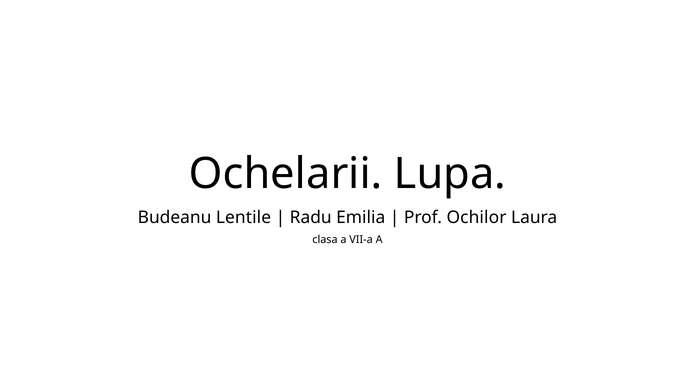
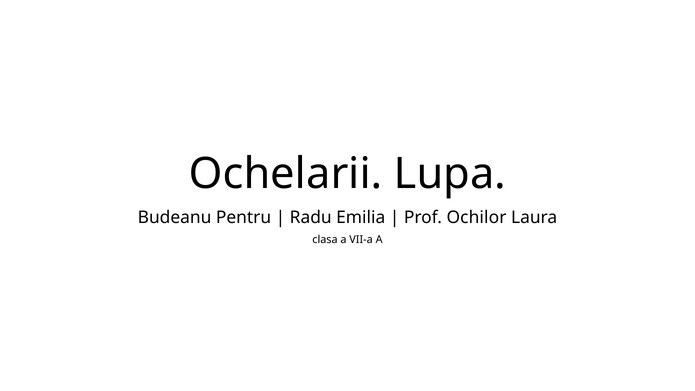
Lentile: Lentile -> Pentru (244, 217)
